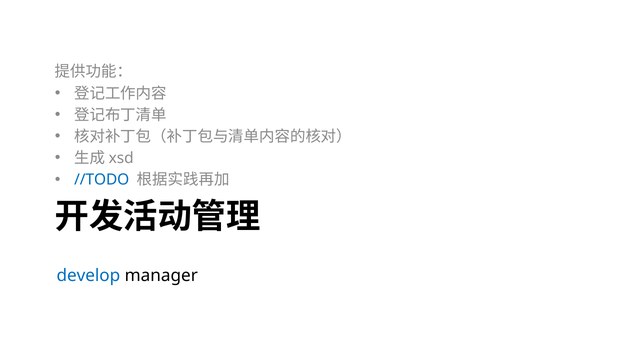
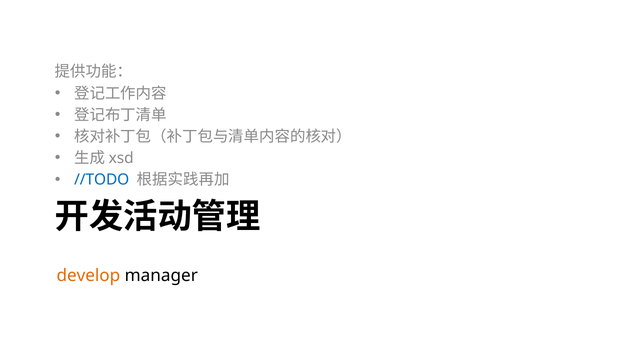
develop colour: blue -> orange (88, 276)
